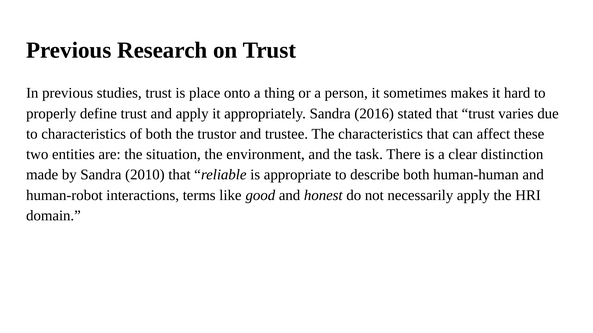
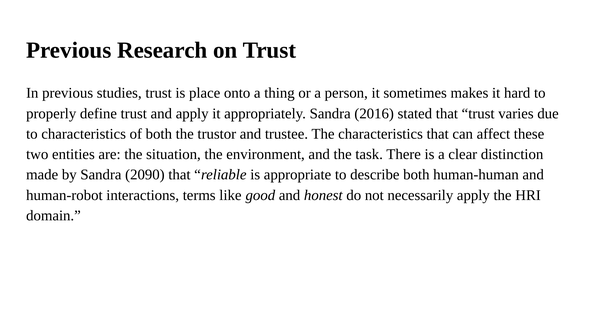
2010: 2010 -> 2090 (145, 175)
